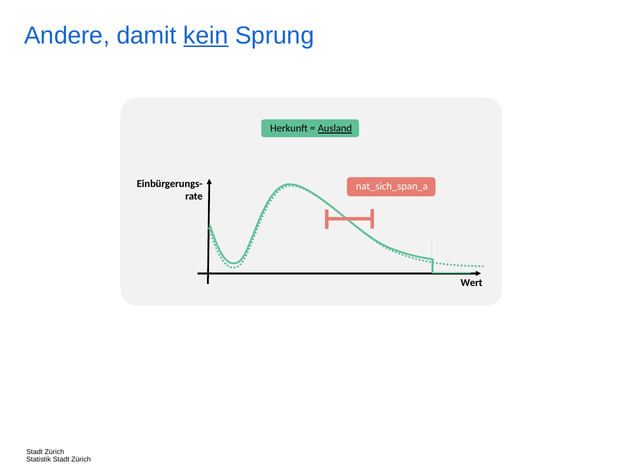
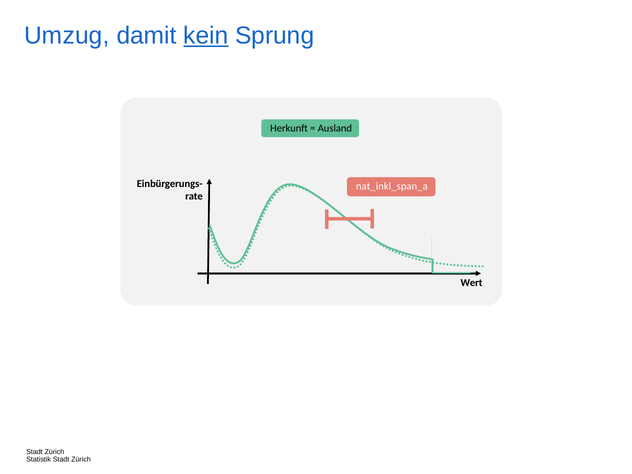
Andere: Andere -> Umzug (67, 36)
Ausland underline: present -> none (335, 128)
nat_sich_span_a: nat_sich_span_a -> nat_inkl_span_a (392, 186)
